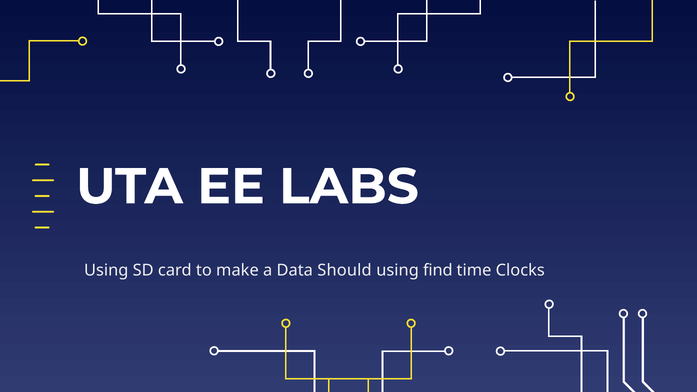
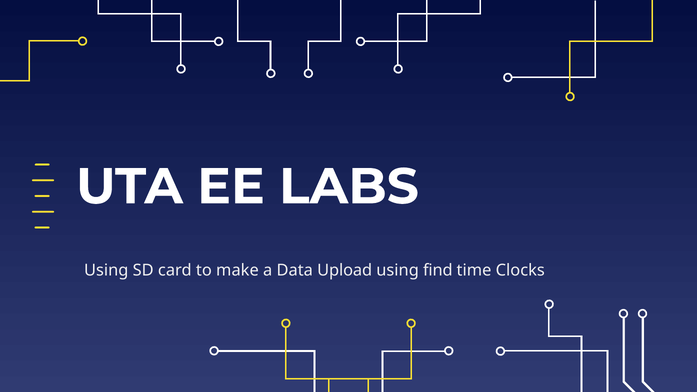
Should: Should -> Upload (345, 271)
